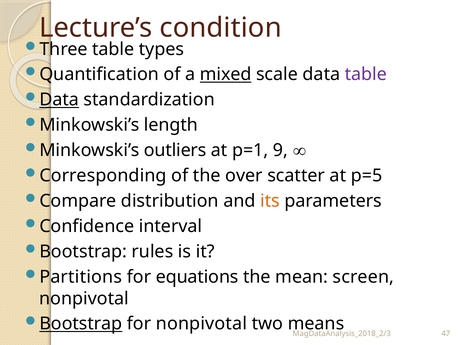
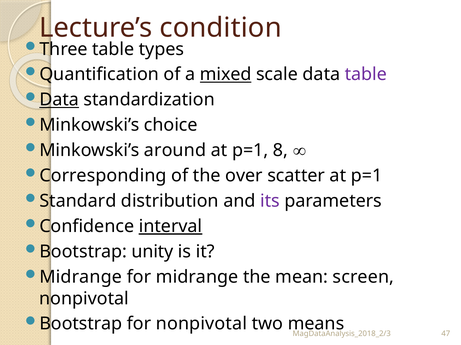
length: length -> choice (171, 125)
outliers: outliers -> around (175, 151)
9: 9 -> 8 (280, 151)
scatter at p=5: p=5 -> p=1 (367, 176)
Compare: Compare -> Standard (78, 201)
its colour: orange -> purple (270, 201)
interval underline: none -> present (170, 227)
rules: rules -> unity (153, 252)
Partitions: Partitions -> Midrange (81, 278)
for equations: equations -> midrange (197, 278)
Bootstrap underline: present -> none (81, 324)
